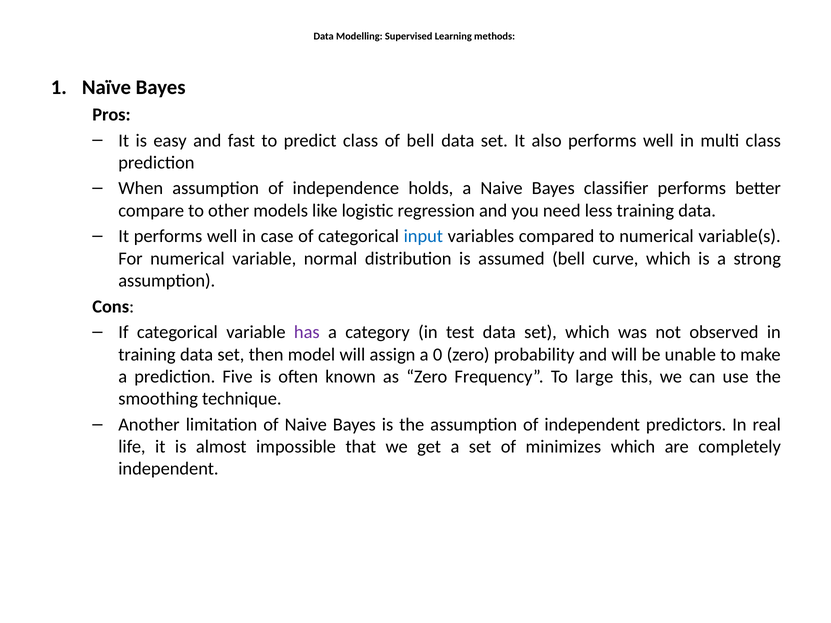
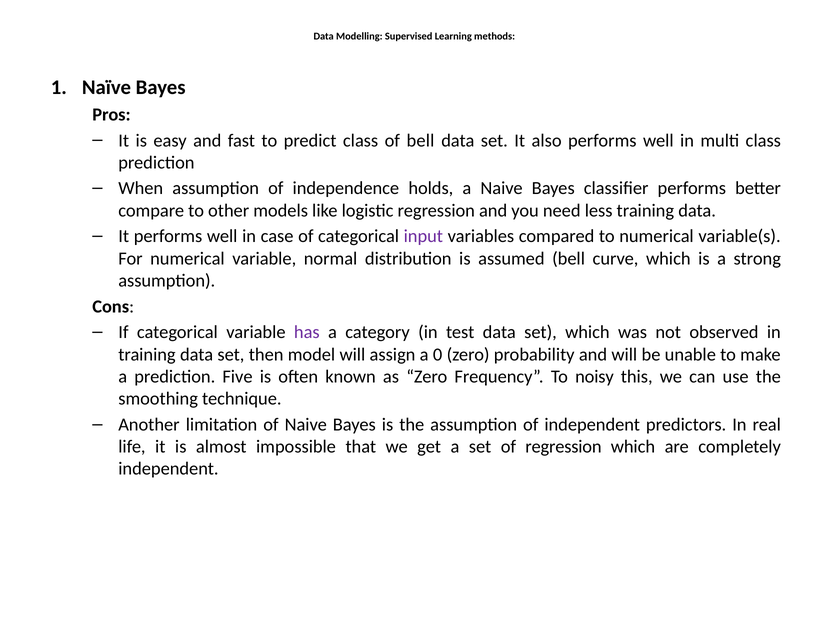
input colour: blue -> purple (423, 236)
large: large -> noisy (594, 377)
of minimizes: minimizes -> regression (563, 447)
